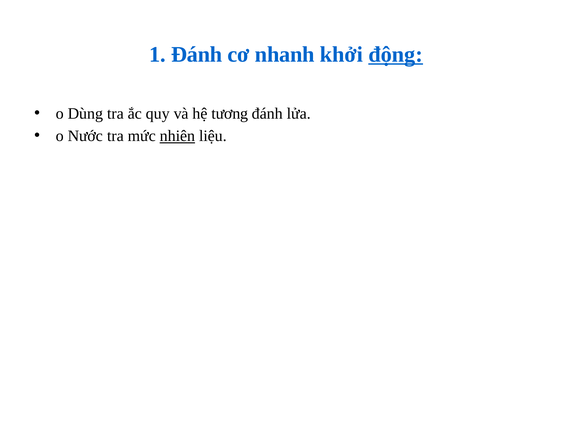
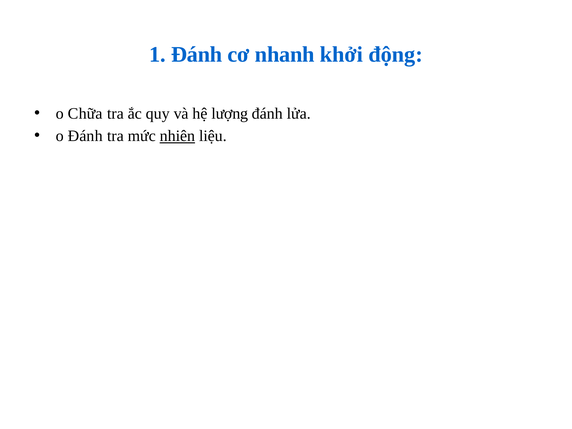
động underline: present -> none (396, 54)
Dùng: Dùng -> Chữa (85, 114)
tương: tương -> lượng (230, 114)
o Nước: Nước -> Đánh (85, 136)
